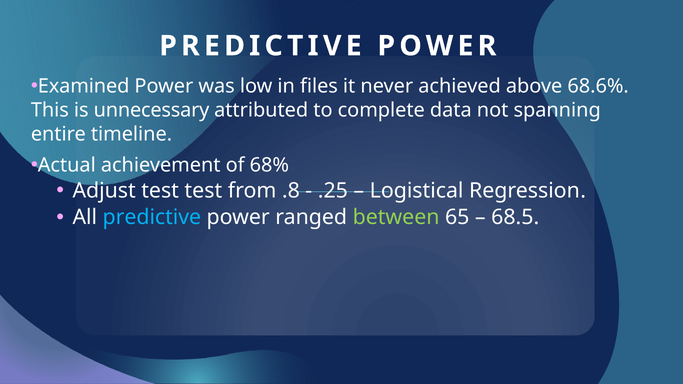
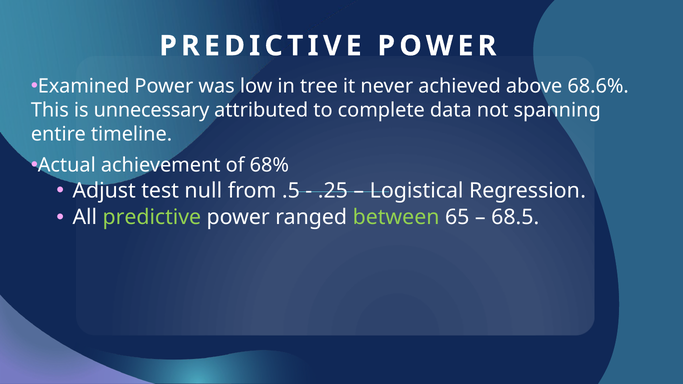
files: files -> tree (319, 86)
test test: test -> null (203, 191)
.8: .8 -> .5 (291, 191)
predictive colour: light blue -> light green (152, 217)
